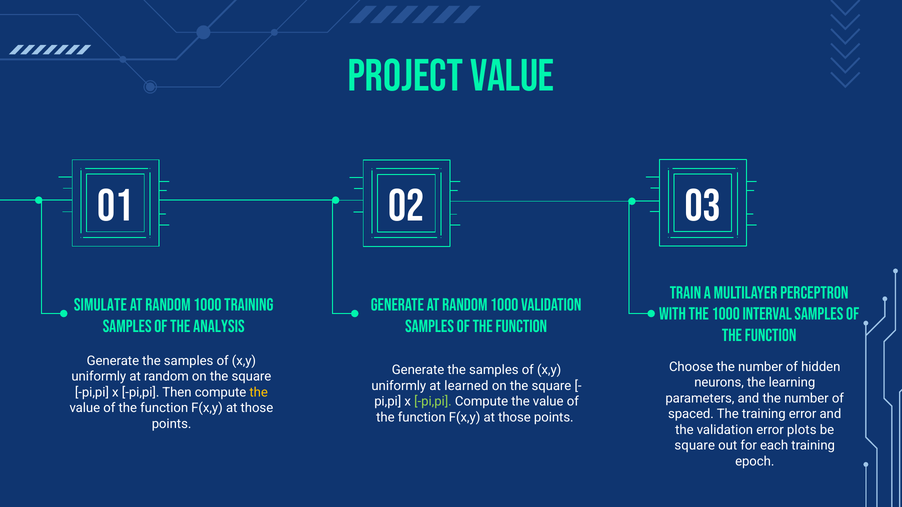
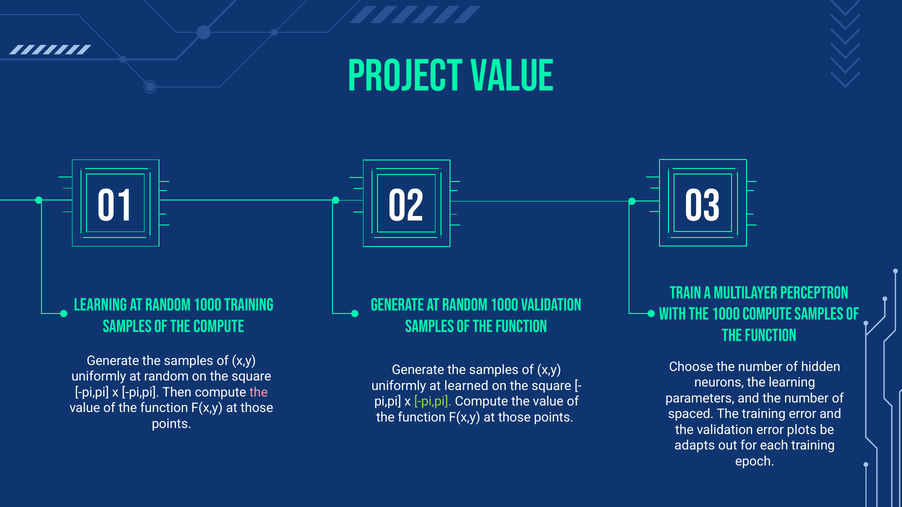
Simulate: Simulate -> Learning (100, 305)
1000 interval: interval -> compute (767, 314)
the analysis: analysis -> compute (219, 326)
the colour: yellow -> pink (259, 393)
square: square -> adapts (695, 446)
